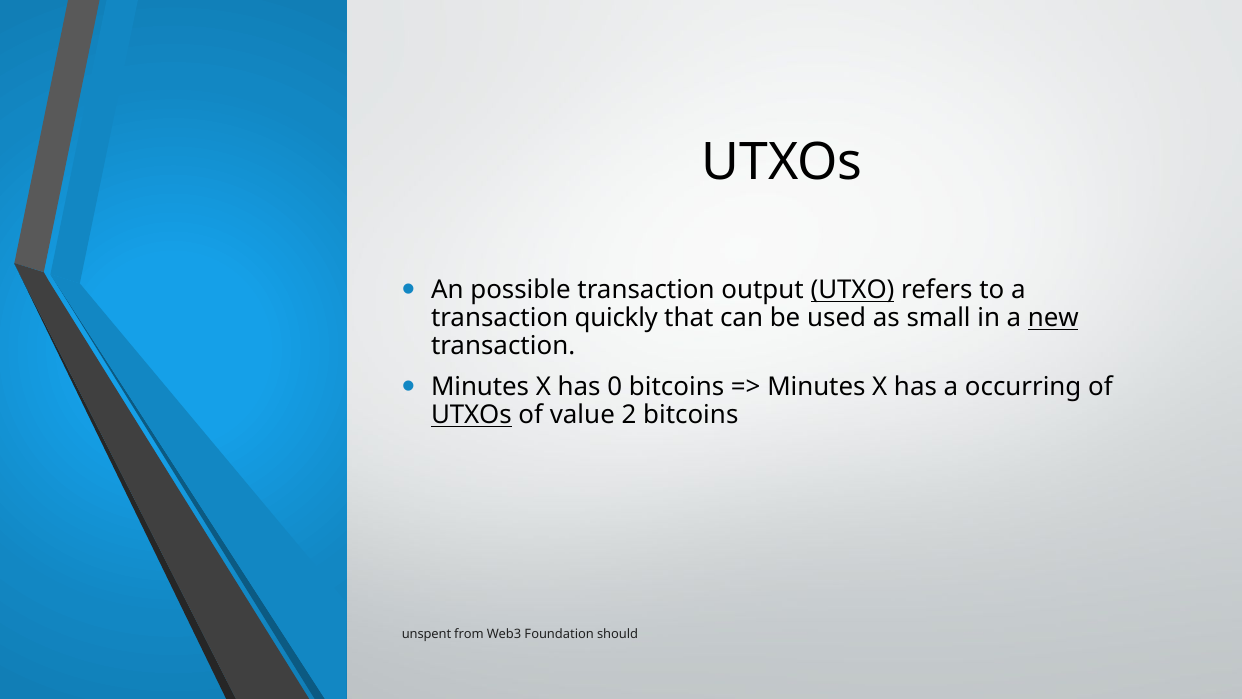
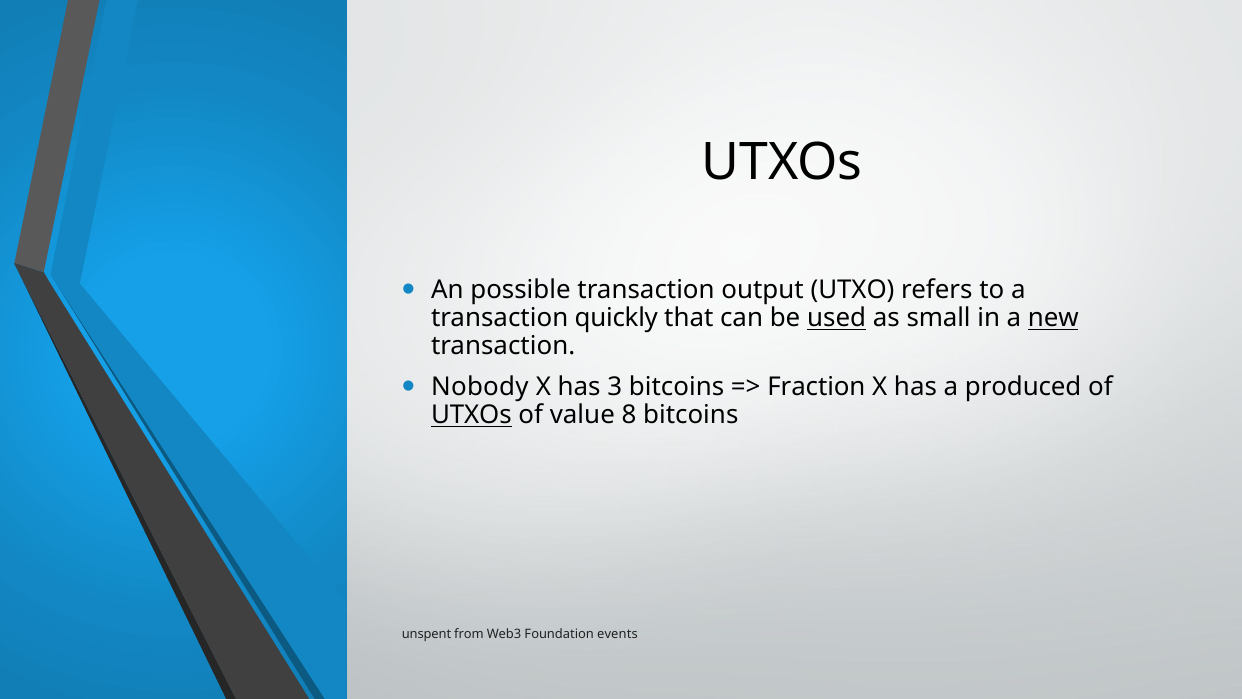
UTXO underline: present -> none (853, 290)
used underline: none -> present (837, 318)
Minutes: Minutes -> Nobody (480, 387)
0: 0 -> 3 (615, 387)
Minutes: Minutes -> Fraction (816, 387)
occurring: occurring -> produced (1023, 387)
2: 2 -> 8 (629, 415)
should: should -> events (617, 634)
